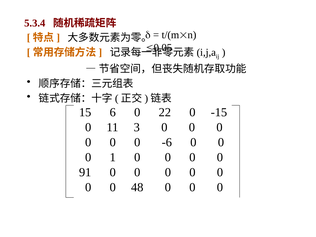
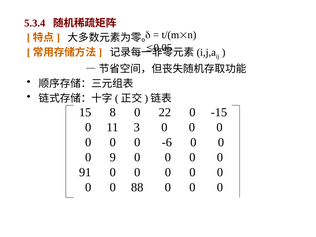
6: 6 -> 8 (113, 112)
1: 1 -> 9 (113, 157)
48: 48 -> 88 (137, 187)
